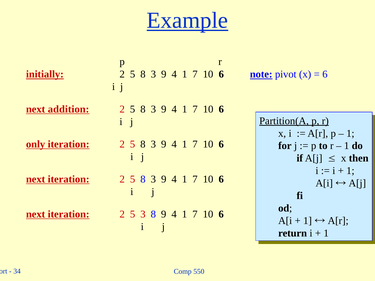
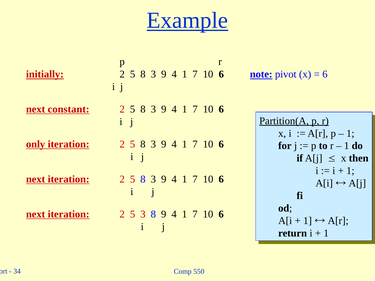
addition: addition -> constant (69, 109)
